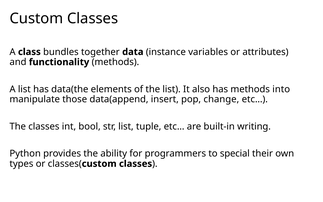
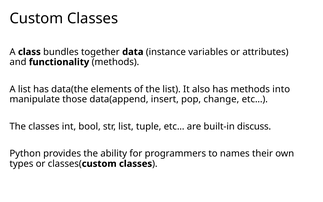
writing: writing -> discuss (254, 126)
special: special -> names (235, 153)
